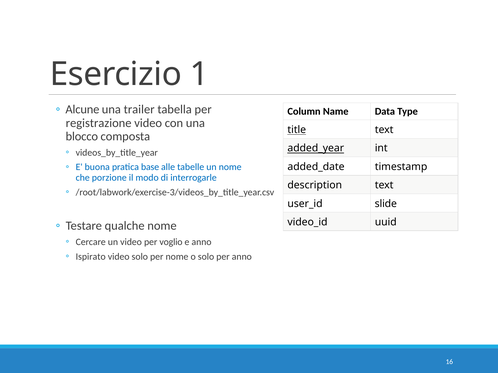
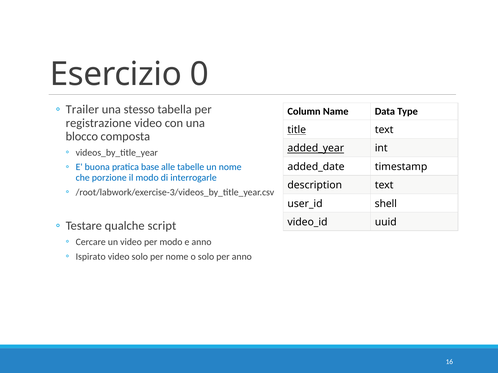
1: 1 -> 0 (199, 74)
Alcune: Alcune -> Trailer (82, 110)
trailer: trailer -> stesso (139, 110)
slide: slide -> shell (386, 204)
qualche nome: nome -> script (162, 226)
per voglio: voglio -> modo (171, 242)
